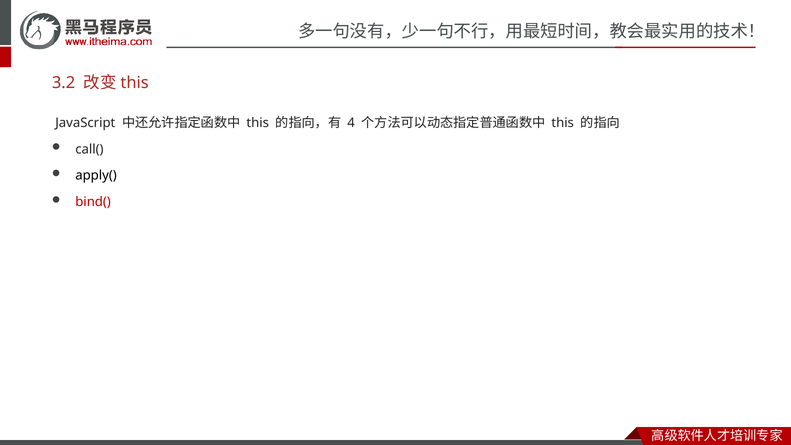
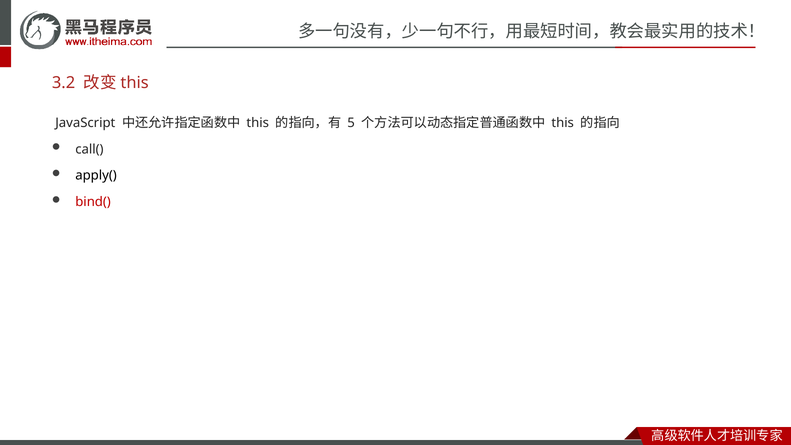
4: 4 -> 5 (351, 123)
